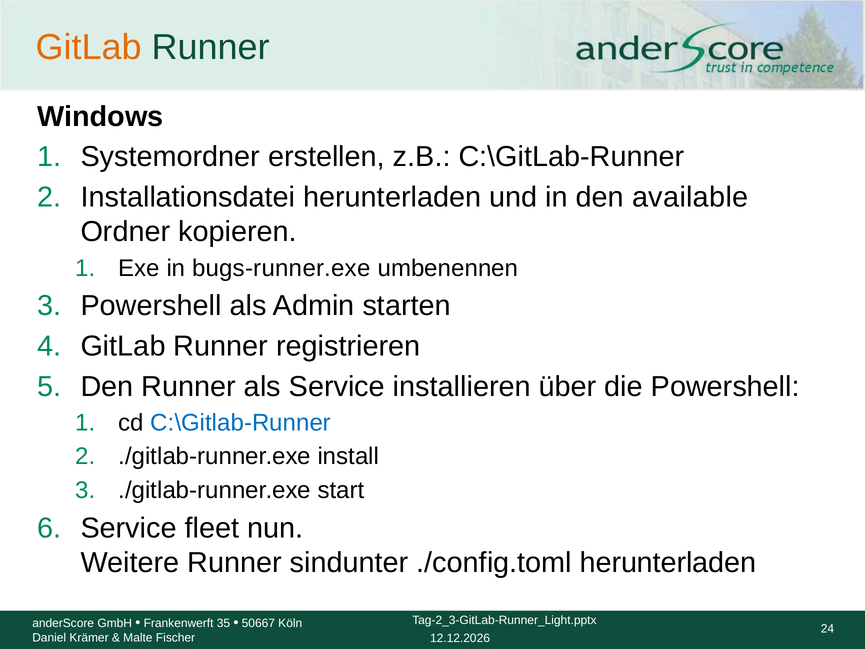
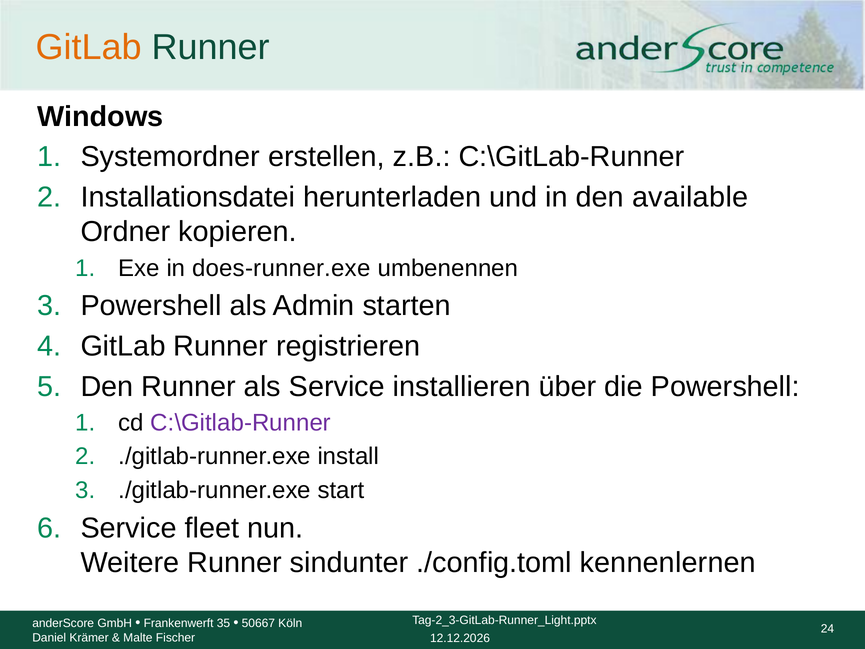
bugs-runner.exe: bugs-runner.exe -> does-runner.exe (281, 268)
C:\Gitlab-Runner colour: blue -> purple (241, 423)
./config.toml herunterladen: herunterladen -> kennenlernen (668, 562)
